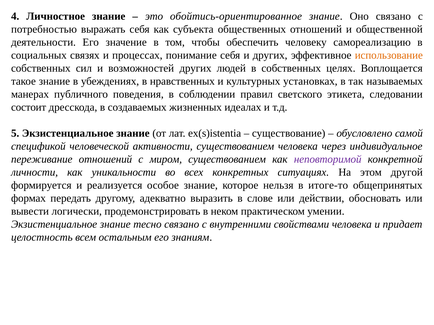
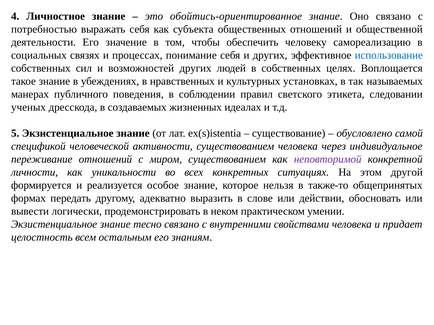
использование colour: orange -> blue (389, 55)
состоит: состоит -> ученых (29, 107)
итоге-то: итоге-то -> также-то (328, 185)
